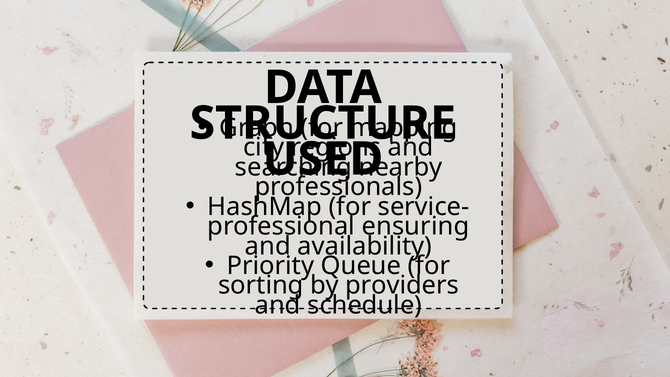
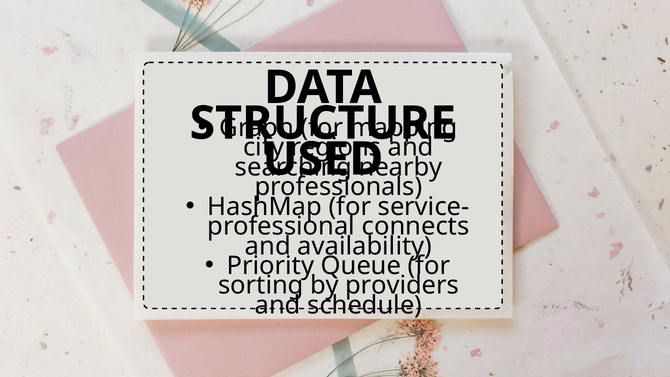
ensuring: ensuring -> connects (416, 226)
